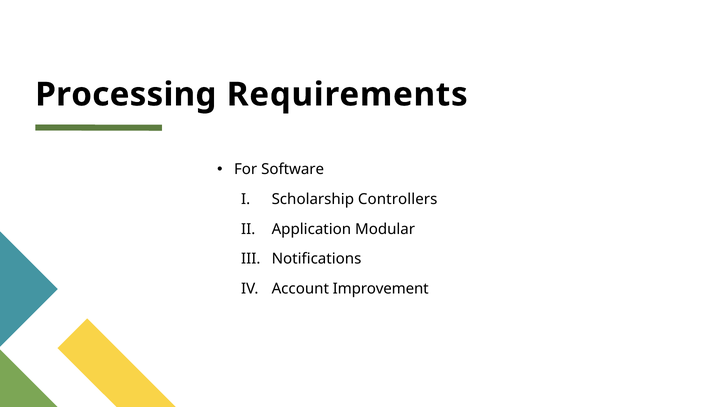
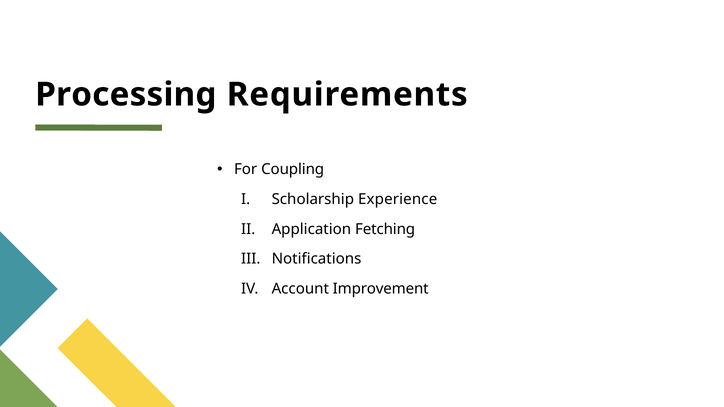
Software: Software -> Coupling (293, 169)
Controllers: Controllers -> Experience (398, 199)
Modular: Modular -> Fetching (385, 229)
